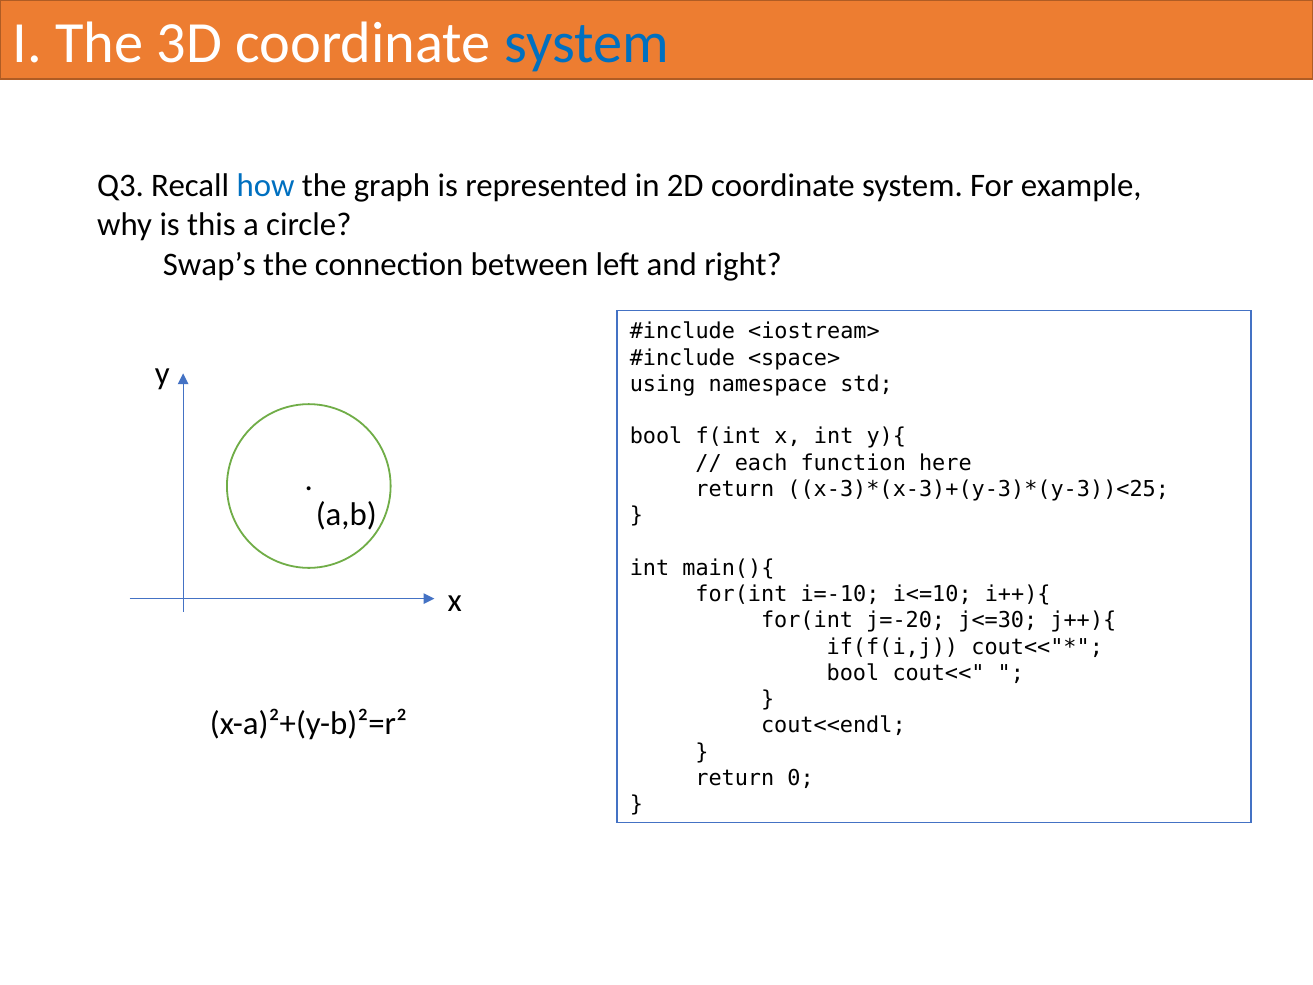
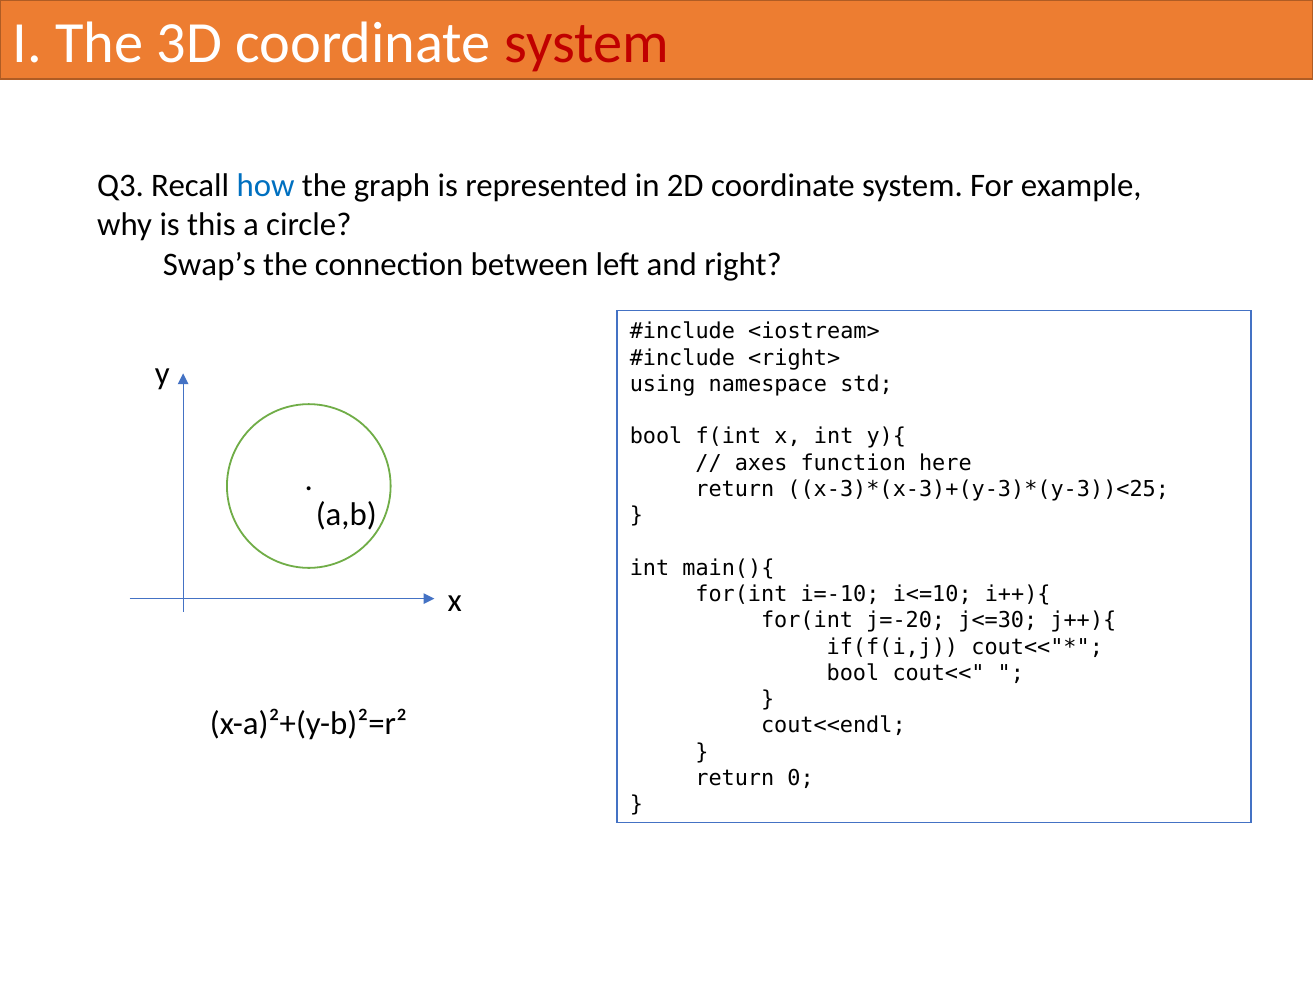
system colour: blue -> red (587, 43)
<space>: <space> -> <right> (794, 358)
each: each -> axes (761, 463)
